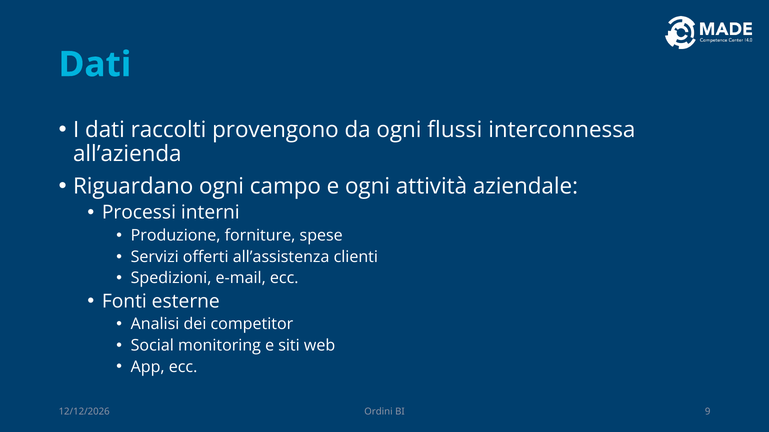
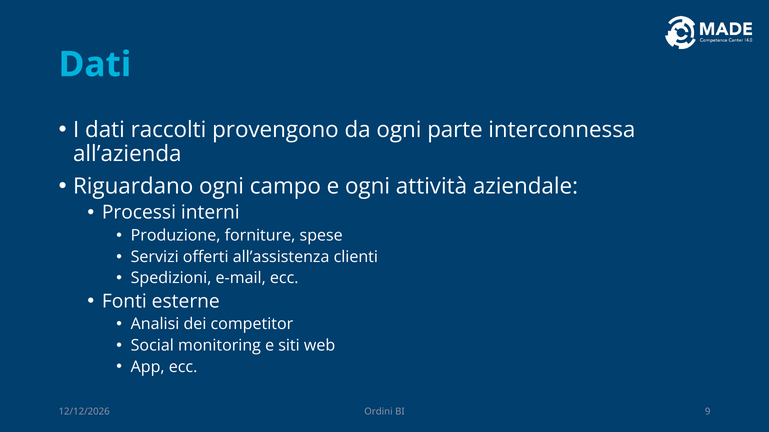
flussi: flussi -> parte (455, 130)
